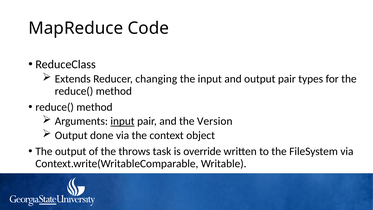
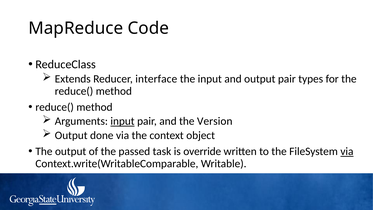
changing: changing -> interface (156, 79)
throws: throws -> passed (134, 151)
via underline: none -> present (347, 151)
